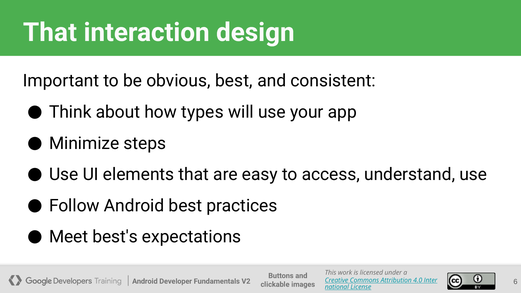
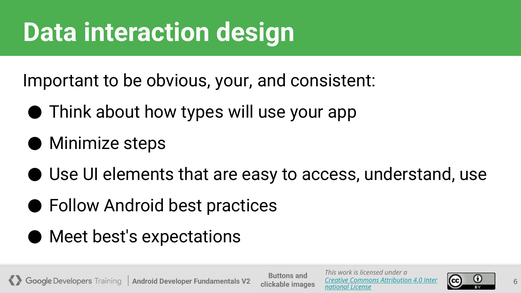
That: That -> Data (50, 32)
obvious best: best -> your (234, 81)
